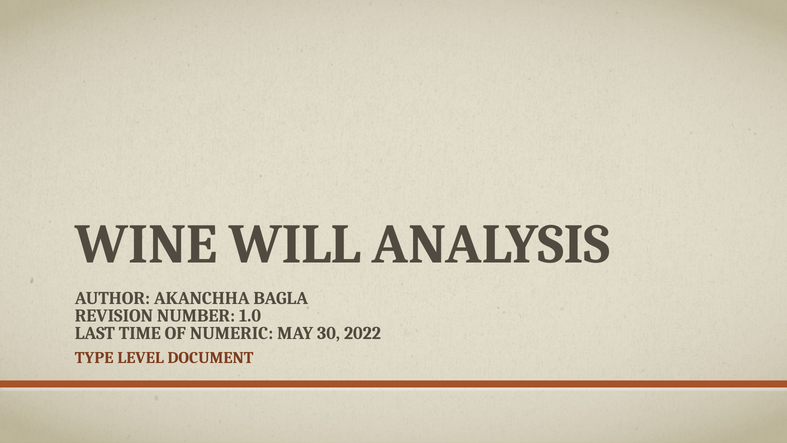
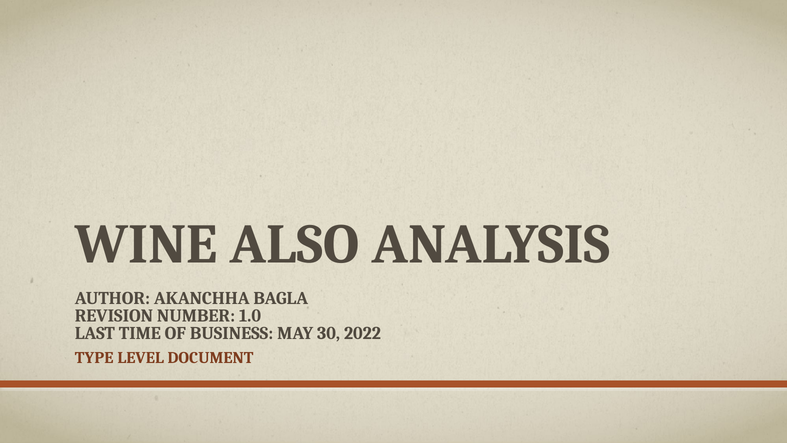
WILL: WILL -> ALSO (295, 244)
NUMERIC: NUMERIC -> BUSINESS (232, 333)
